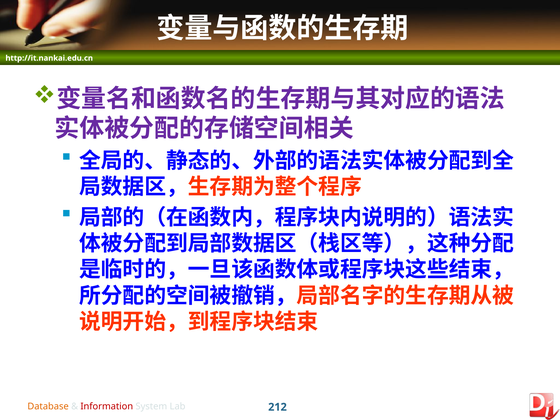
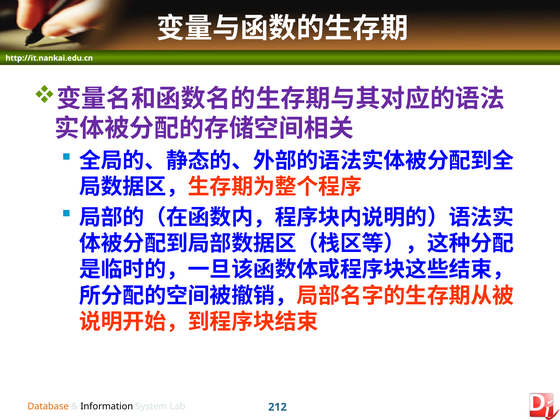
Information colour: red -> black (107, 406)
